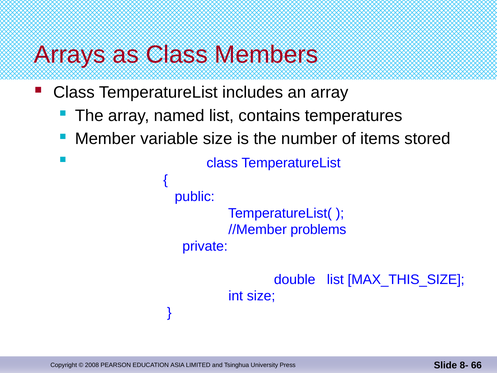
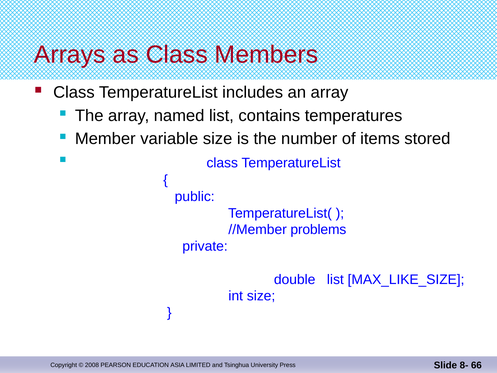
MAX_THIS_SIZE: MAX_THIS_SIZE -> MAX_LIKE_SIZE (406, 279)
